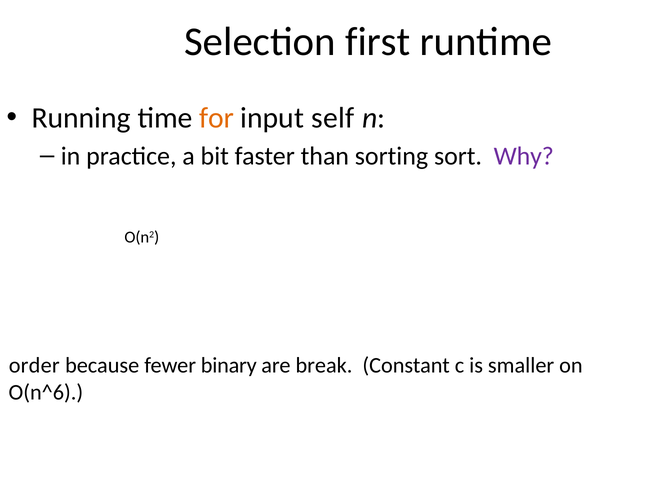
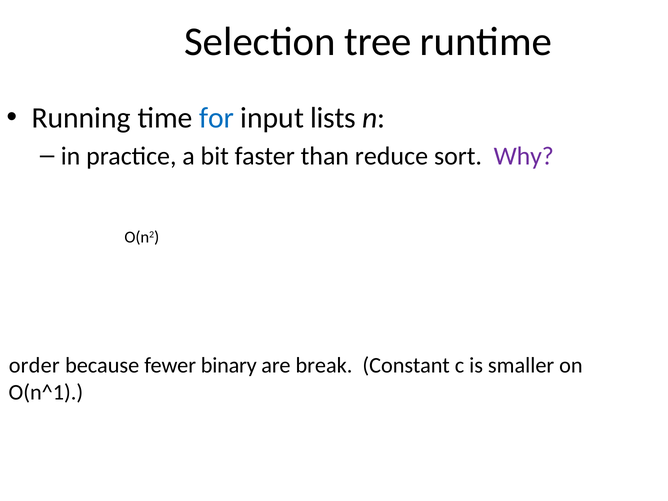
first: first -> tree (378, 42)
for colour: orange -> blue (217, 118)
self: self -> lists (333, 118)
sorting: sorting -> reduce (391, 156)
O(n^6: O(n^6 -> O(n^1 (46, 392)
